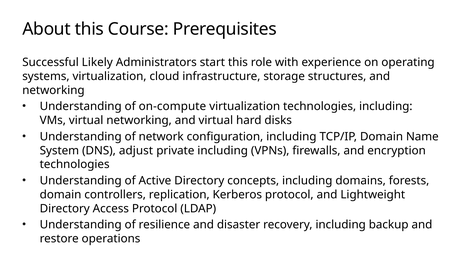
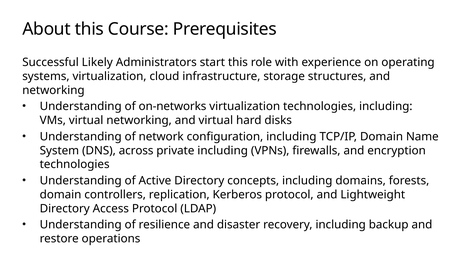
on-compute: on-compute -> on-networks (173, 106)
adjust: adjust -> across (136, 151)
